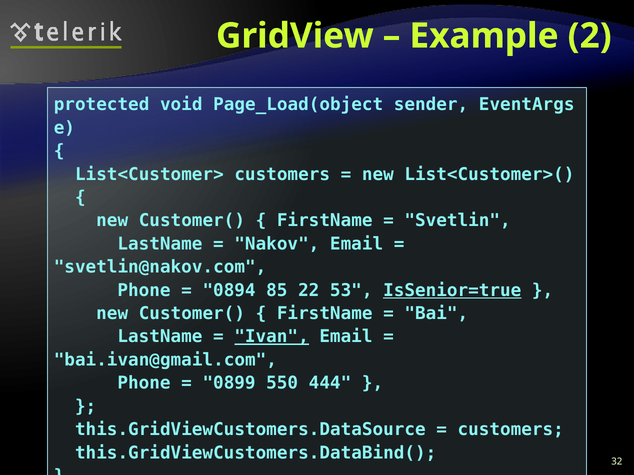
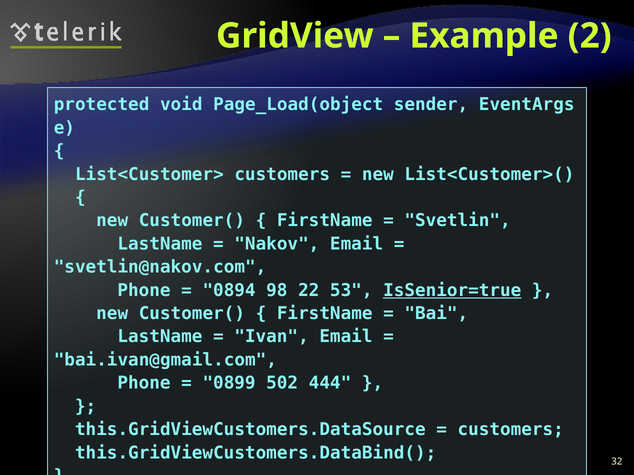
85: 85 -> 98 (277, 291)
Ivan underline: present -> none (272, 337)
550: 550 -> 502 (282, 384)
